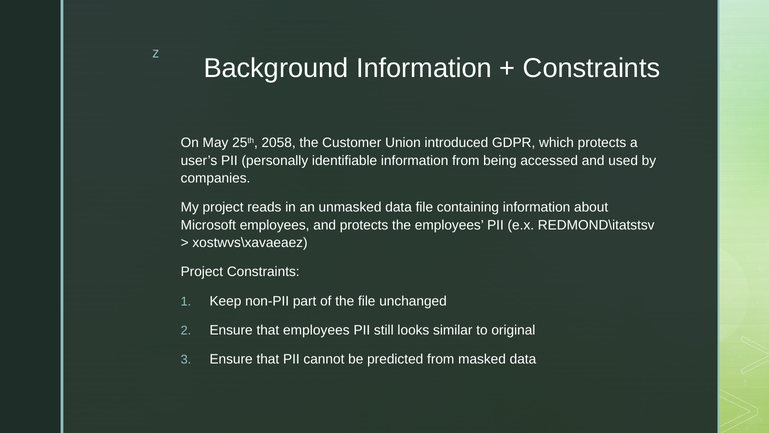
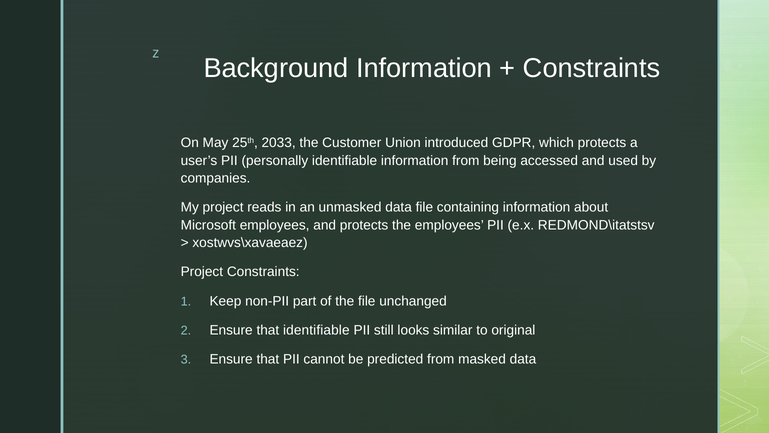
2058: 2058 -> 2033 (279, 143)
that employees: employees -> identifiable (316, 330)
